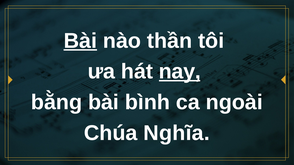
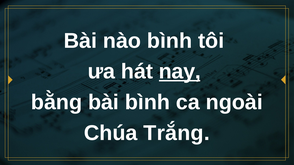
Bài underline: present -> none (80, 41)
nào thần: thần -> bình (170, 41)
Nghĩa: Nghĩa -> Trắng (177, 133)
